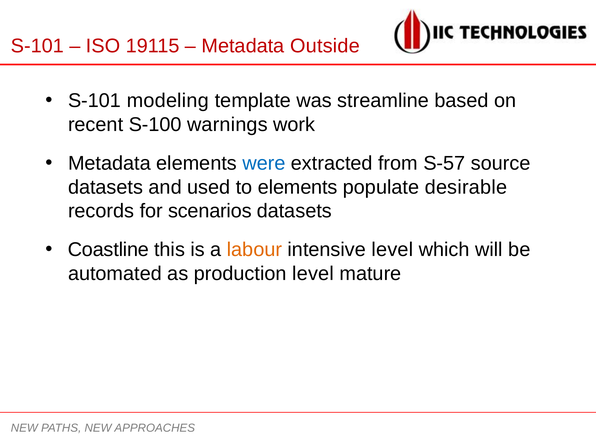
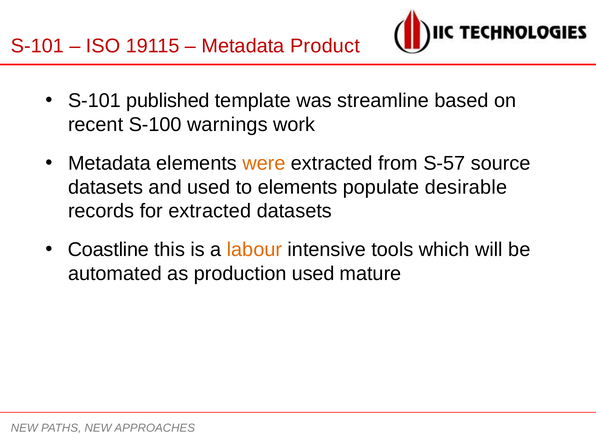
Outside: Outside -> Product (325, 46)
modeling: modeling -> published (168, 101)
were colour: blue -> orange (264, 163)
for scenarios: scenarios -> extracted (210, 211)
intensive level: level -> tools (392, 250)
production level: level -> used (313, 274)
